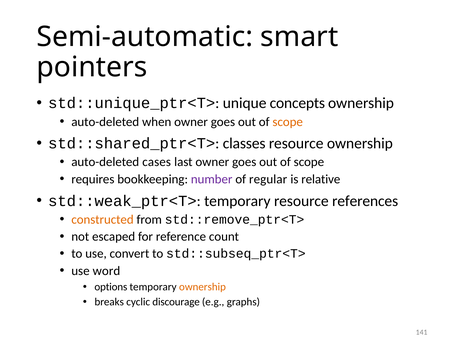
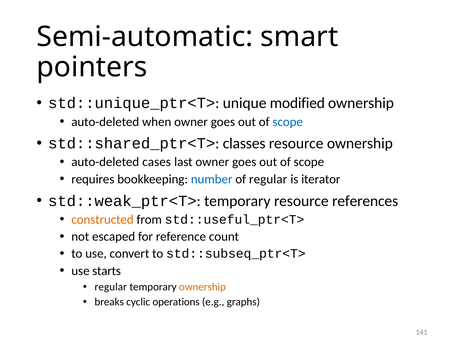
concepts: concepts -> modified (297, 103)
scope colour: orange -> blue (288, 122)
number colour: purple -> blue (212, 179)
relative: relative -> iterator (321, 179)
std::remove_ptr<T>: std::remove_ptr<T> -> std::useful_ptr<T> (235, 219)
word: word -> starts (107, 271)
options: options -> regular (111, 287)
discourage: discourage -> operations (176, 302)
